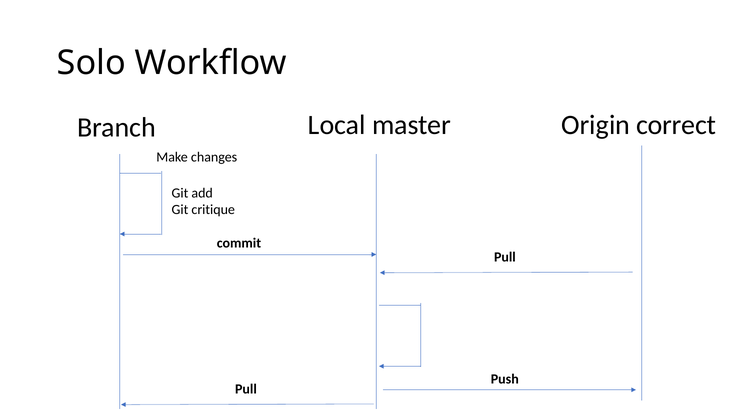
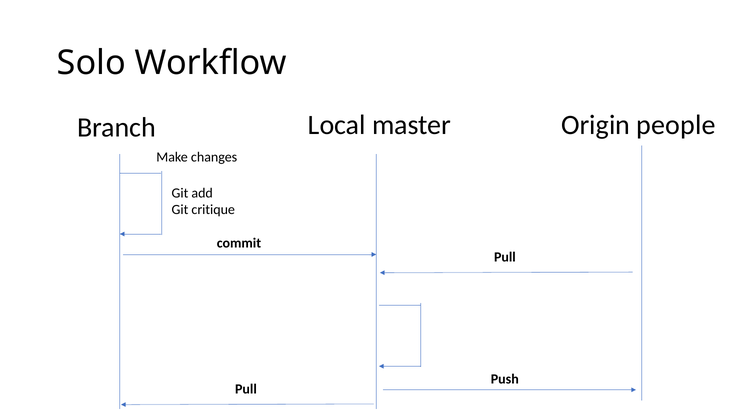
correct: correct -> people (676, 125)
